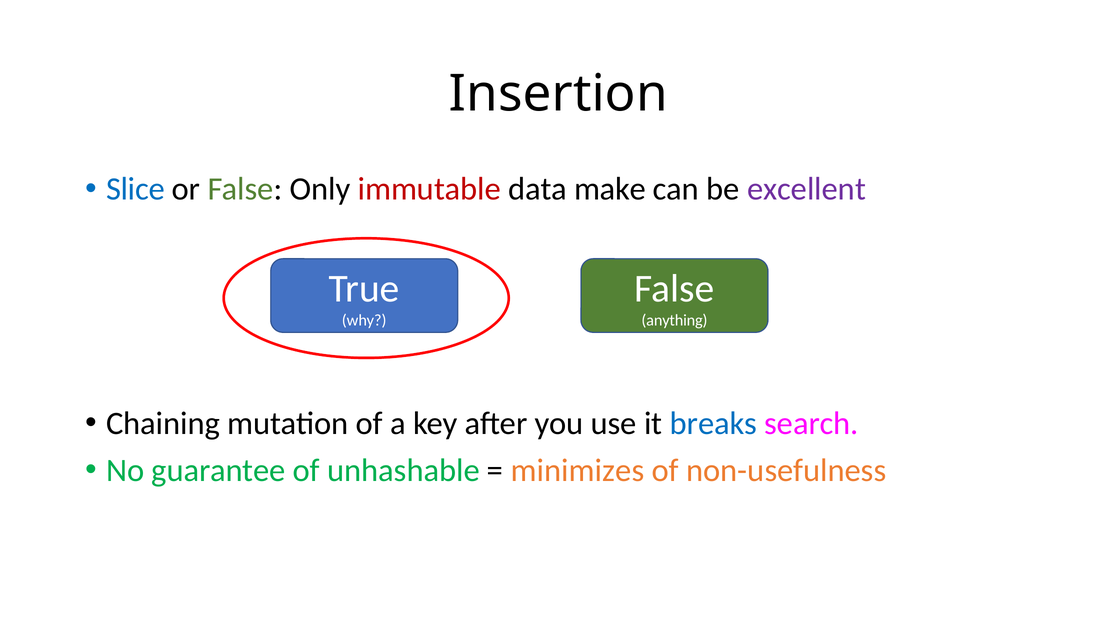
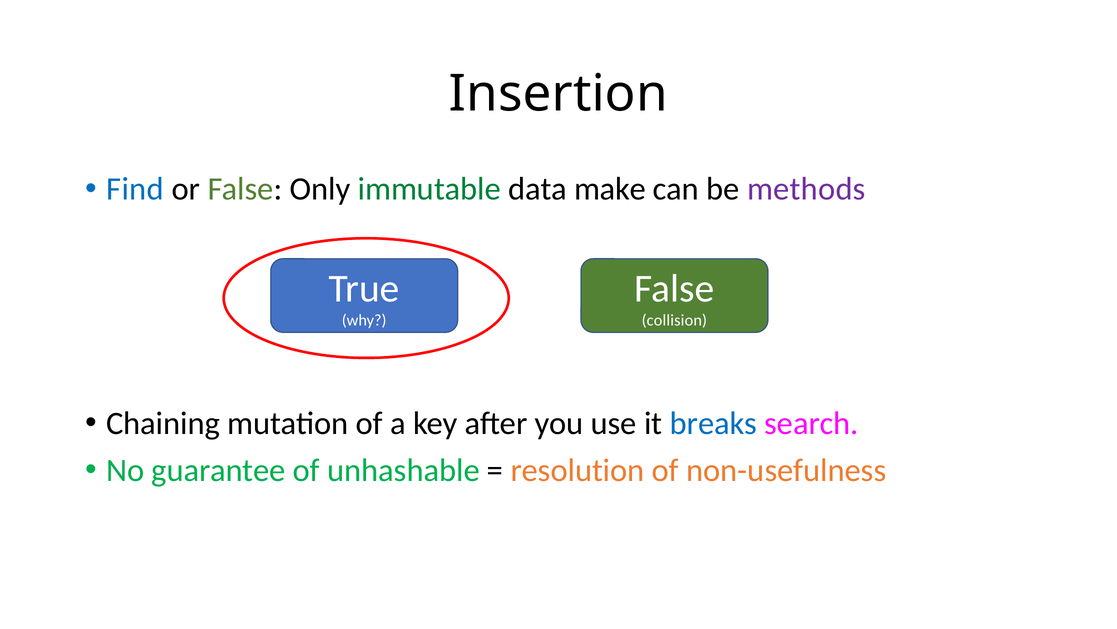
Slice: Slice -> Find (135, 189)
immutable colour: red -> green (429, 189)
excellent: excellent -> methods (806, 189)
anything: anything -> collision (674, 320)
minimizes: minimizes -> resolution (578, 470)
